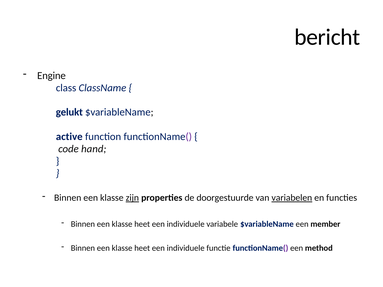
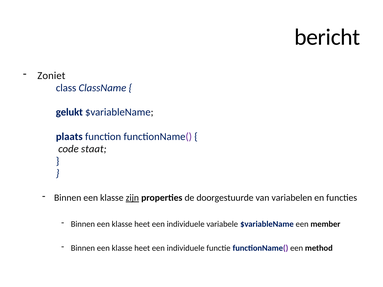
Engine: Engine -> Zoniet (51, 76)
active: active -> plaats (69, 137)
hand: hand -> staat (94, 149)
variabelen underline: present -> none (292, 198)
